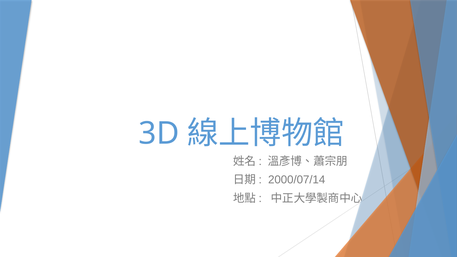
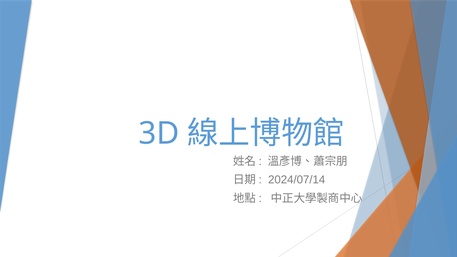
2000/07/14: 2000/07/14 -> 2024/07/14 (297, 180)
